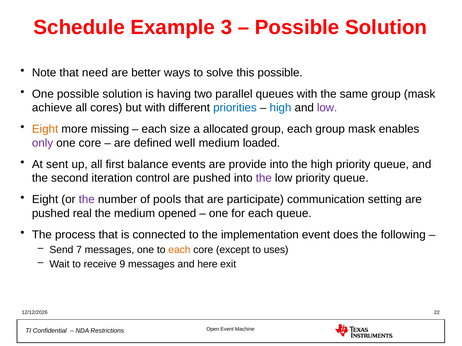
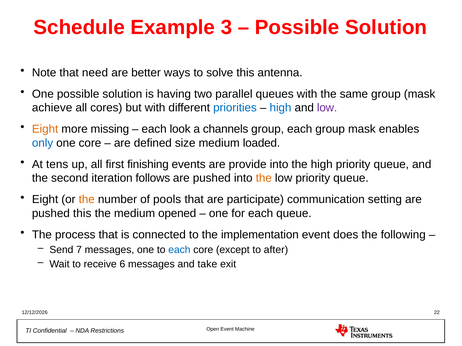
this possible: possible -> antenna (280, 73)
size: size -> look (180, 129)
allocated: allocated -> channels (226, 129)
only colour: purple -> blue (43, 143)
well: well -> size (185, 143)
sent: sent -> tens (57, 164)
balance: balance -> finishing (148, 164)
control: control -> follows (153, 178)
the colour: purple -> orange (264, 178)
the colour: purple -> orange (87, 200)
pushed real: real -> this (82, 214)
each colour: orange -> blue (179, 250)
uses: uses -> after (276, 250)
9: 9 -> 6 (122, 264)
here: here -> take (207, 264)
